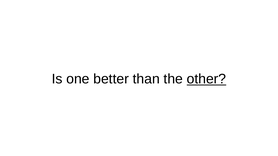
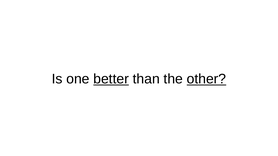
better underline: none -> present (111, 79)
